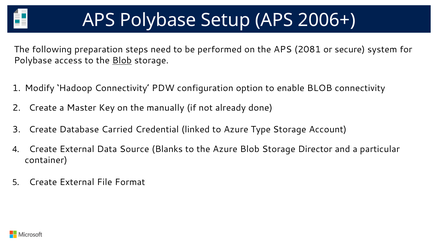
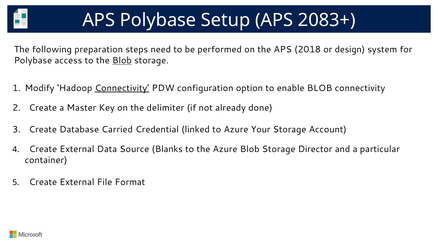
2006+: 2006+ -> 2083+ (327, 20)
2081: 2081 -> 2018 (308, 50)
secure: secure -> design (350, 50)
Connectivity underline: none -> present (122, 88)
manually: manually -> delimiter (165, 108)
Type: Type -> Your (261, 130)
